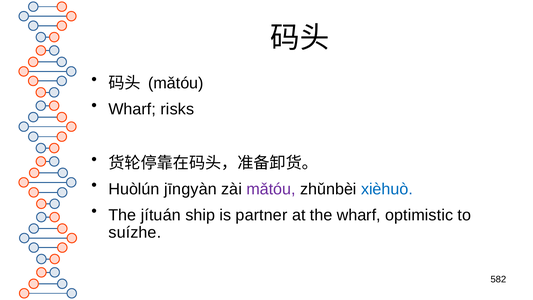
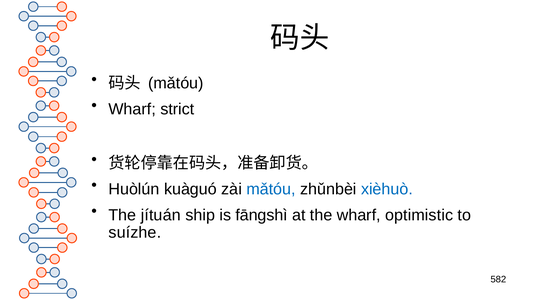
risks: risks -> strict (177, 109)
jīngyàn: jīngyàn -> kuàguó (190, 189)
mǎtóu colour: purple -> blue (271, 189)
partner: partner -> fāngshì (262, 215)
